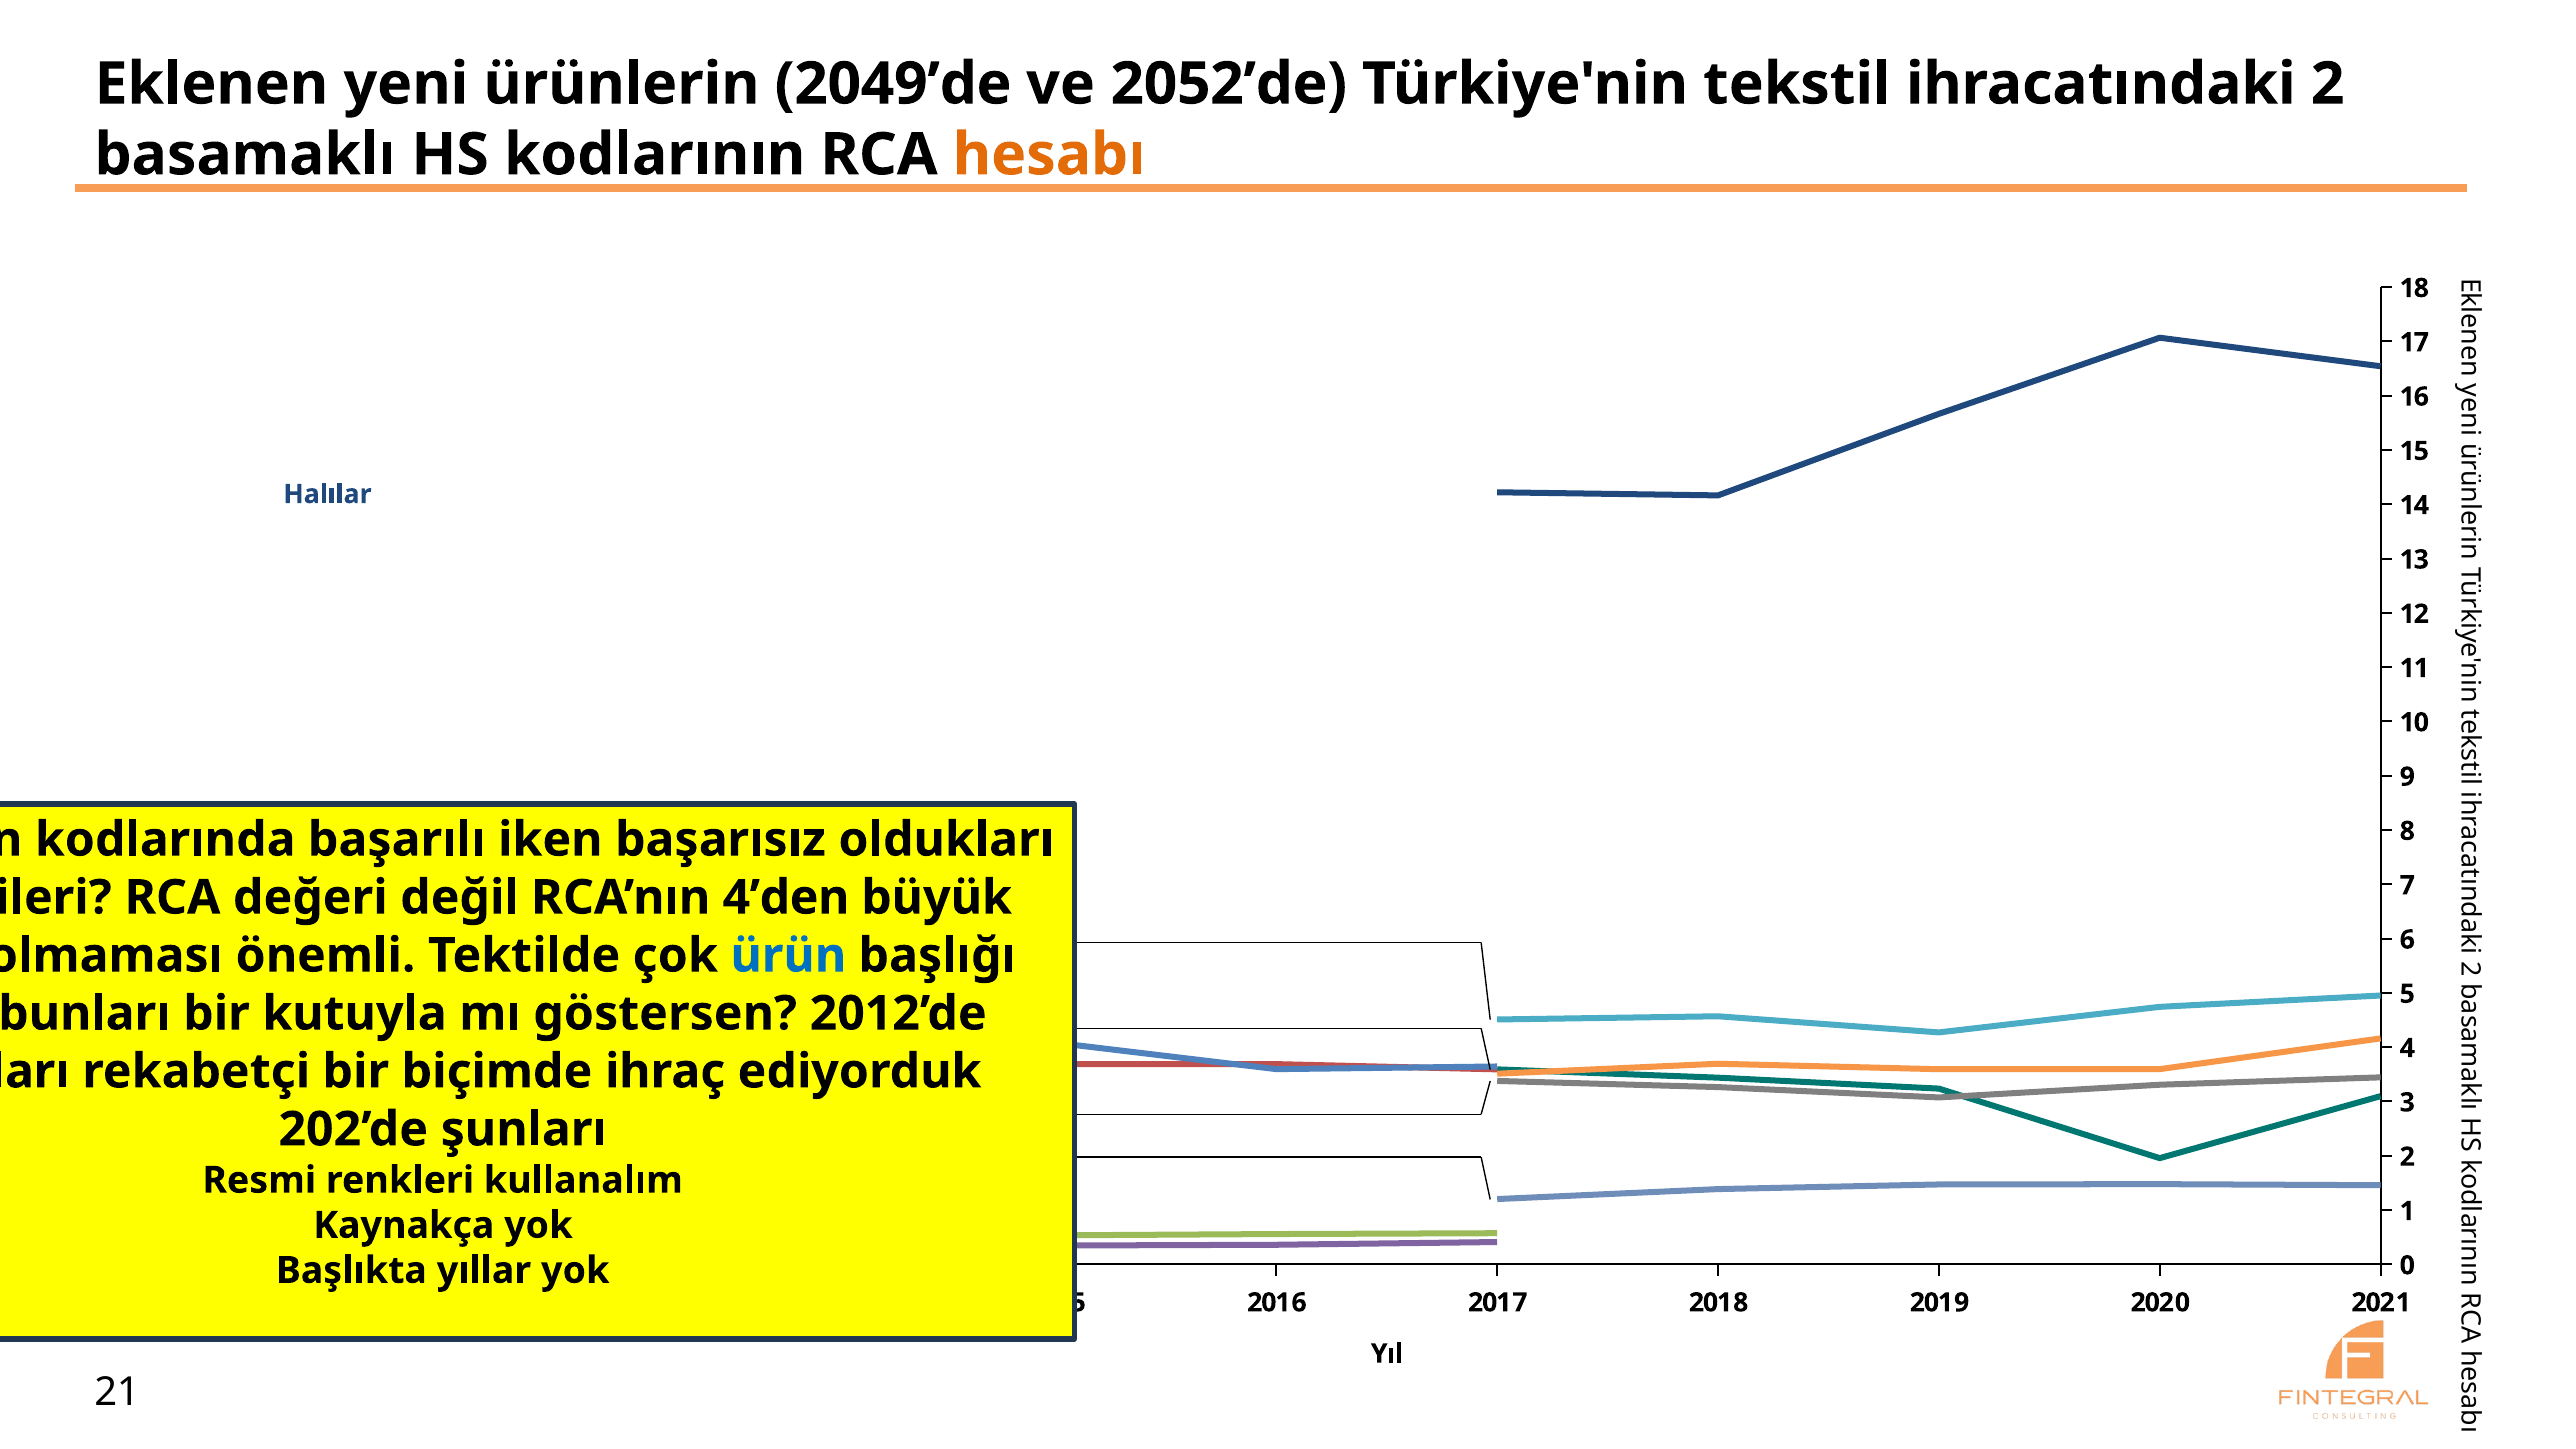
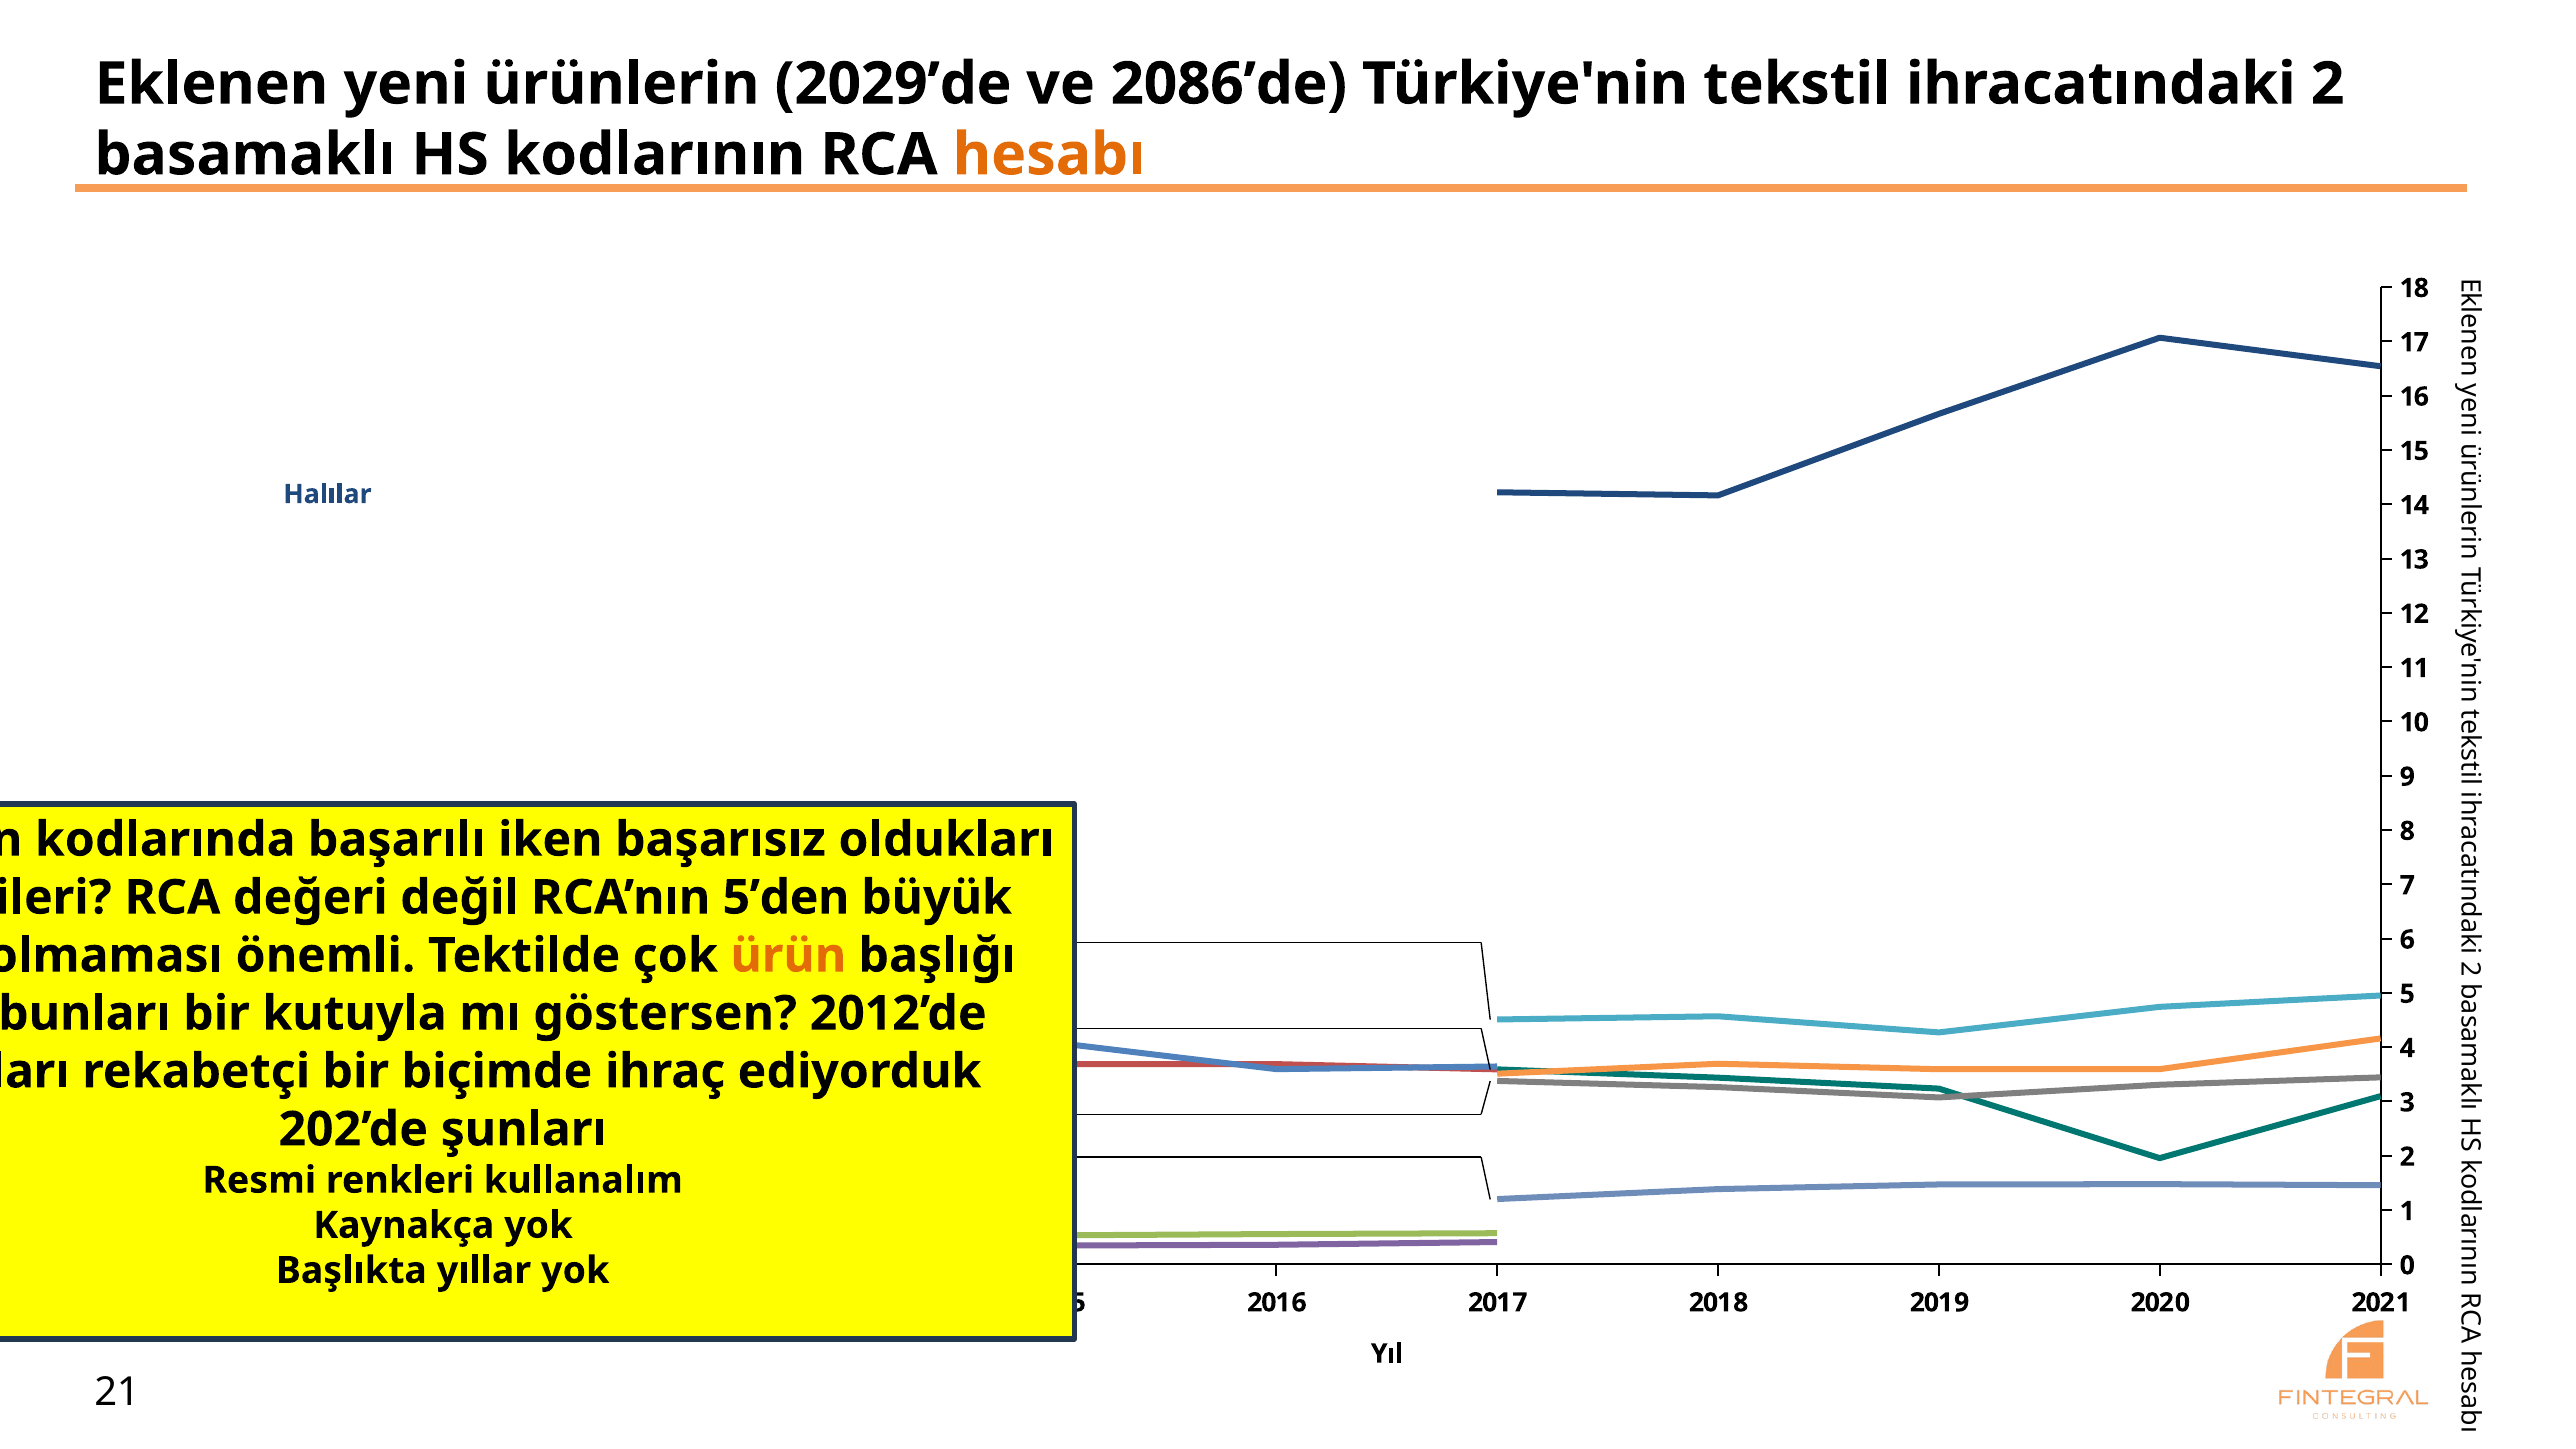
2049’de: 2049’de -> 2029’de (893, 84)
2052’de: 2052’de -> 2086’de (1229, 84)
4’den: 4’den -> 5’den (786, 898)
ürün colour: blue -> orange (788, 956)
